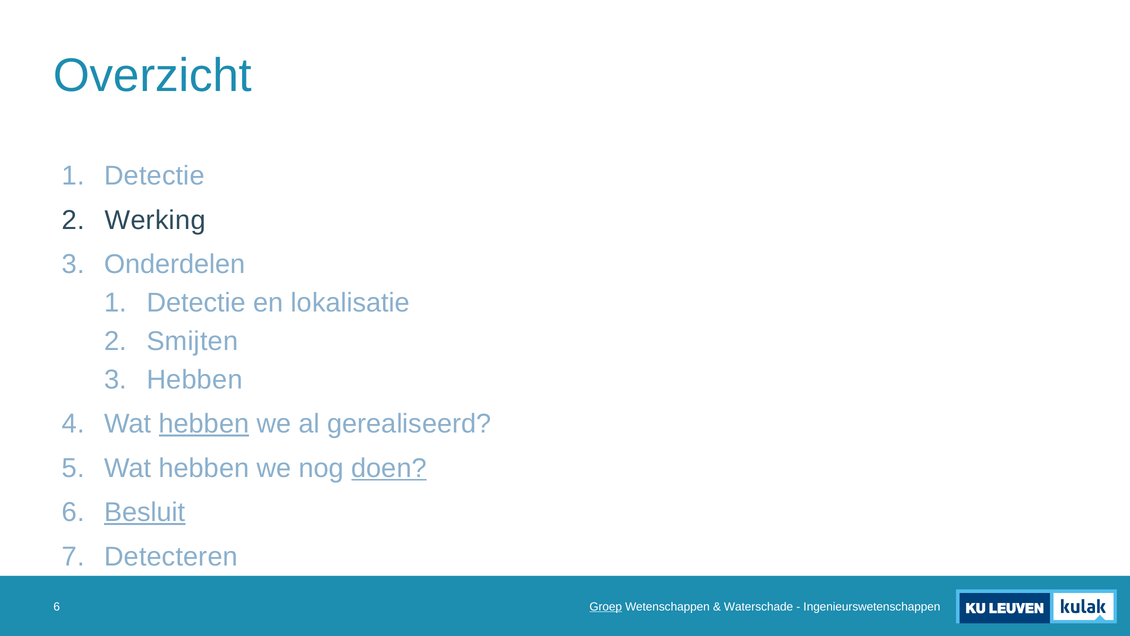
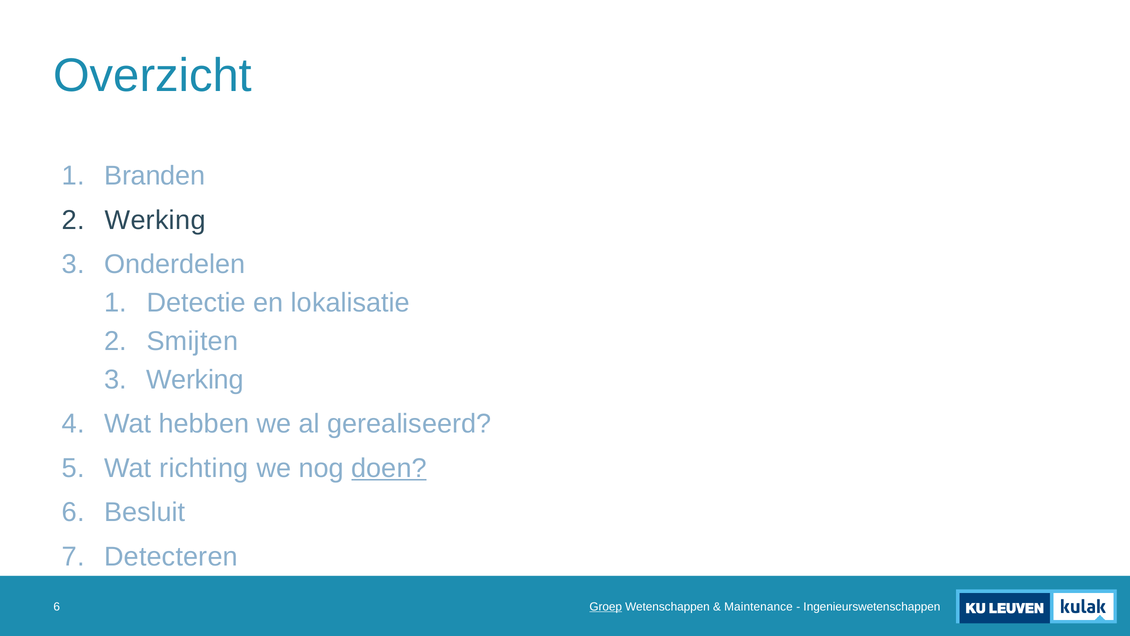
Detectie: Detectie -> Branden (155, 176)
Hebben: Hebben -> Werking (195, 379)
hebben underline: present -> none (204, 424)
hebben: hebben -> richting (204, 468)
Besluit underline: present -> none (145, 512)
Waterschade: Waterschade -> Maintenance (758, 606)
